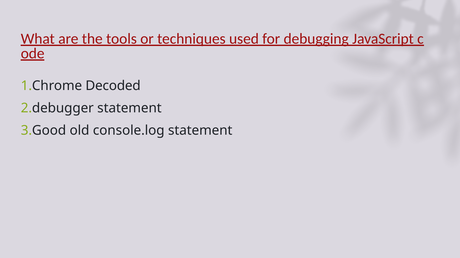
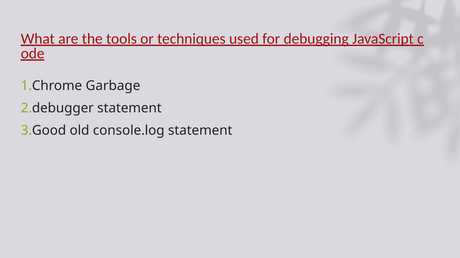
Decoded: Decoded -> Garbage (113, 86)
